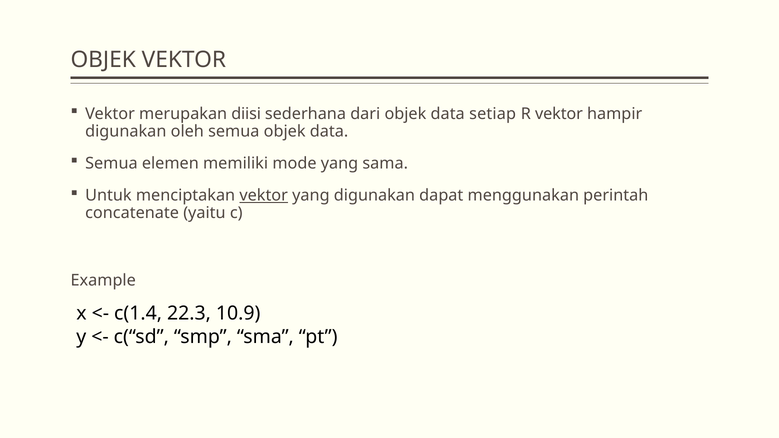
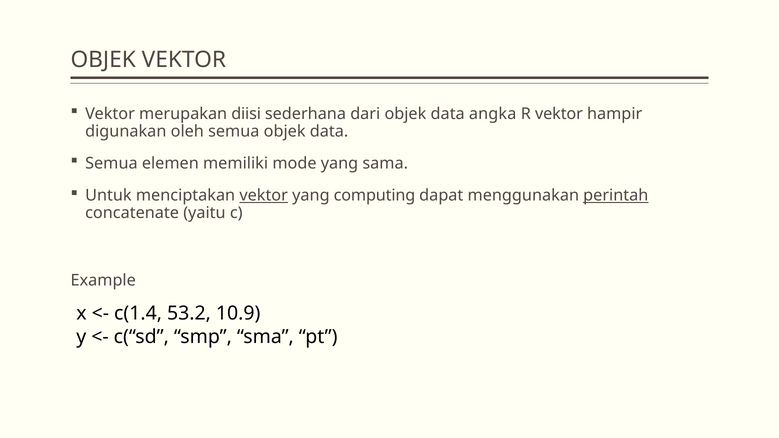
setiap: setiap -> angka (493, 114)
yang digunakan: digunakan -> computing (374, 196)
perintah underline: none -> present (616, 196)
22.3: 22.3 -> 53.2 (189, 314)
